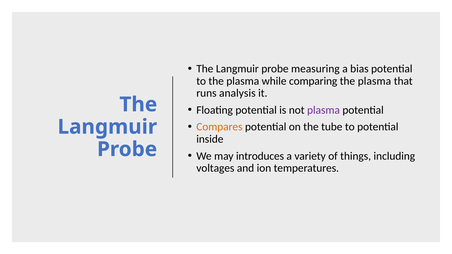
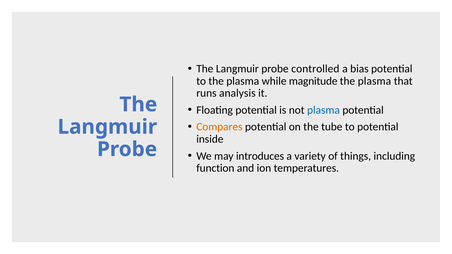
measuring: measuring -> controlled (315, 69)
comparing: comparing -> magnitude (313, 81)
plasma colour: purple -> blue (323, 110)
voltages: voltages -> function (215, 168)
